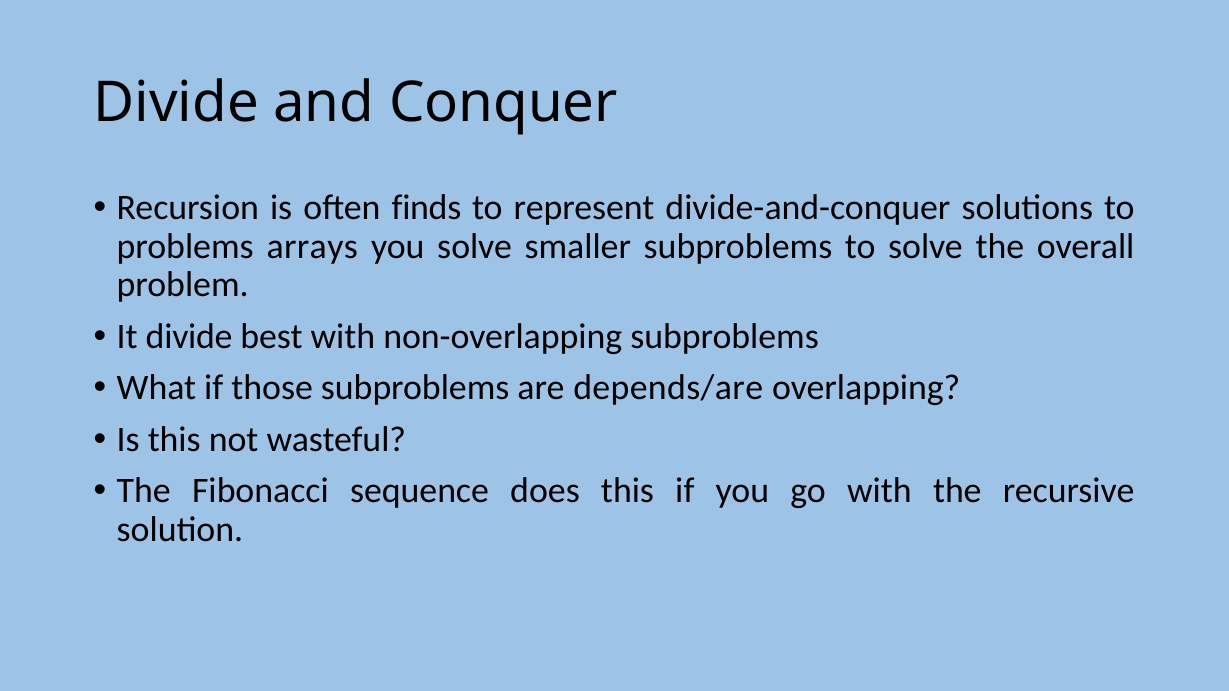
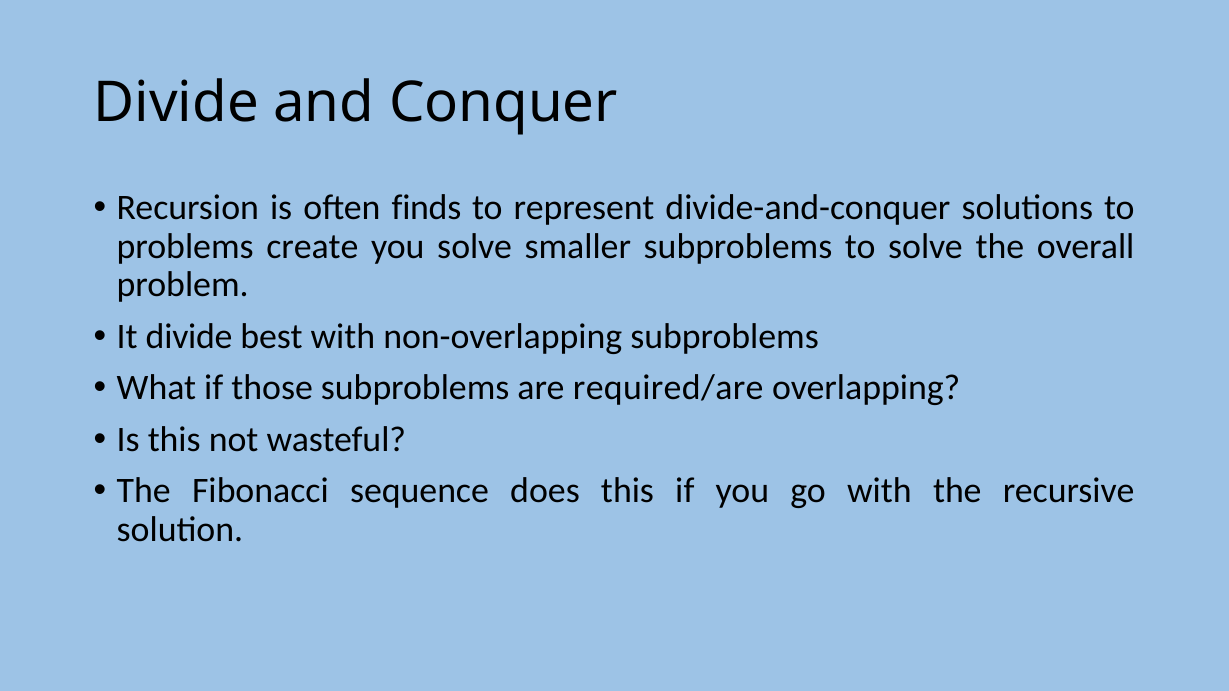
arrays: arrays -> create (312, 247)
depends/are: depends/are -> required/are (668, 388)
